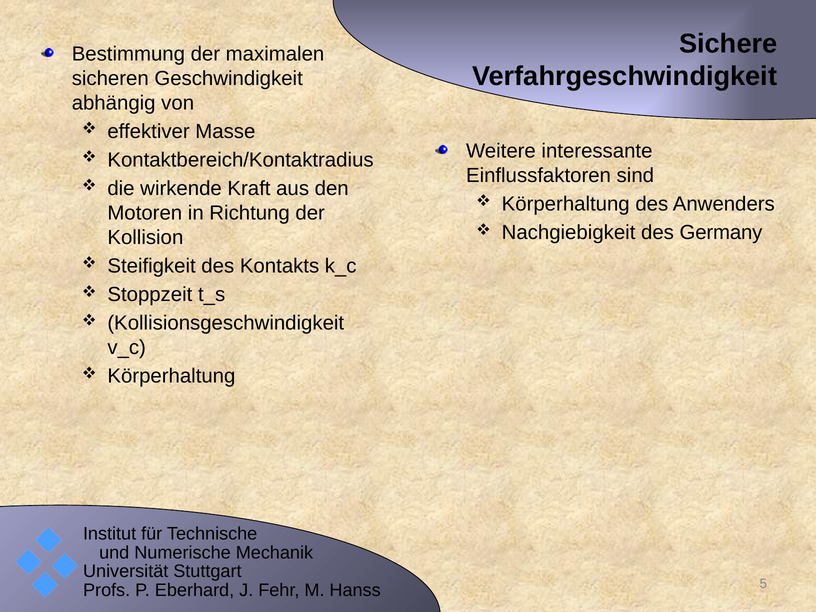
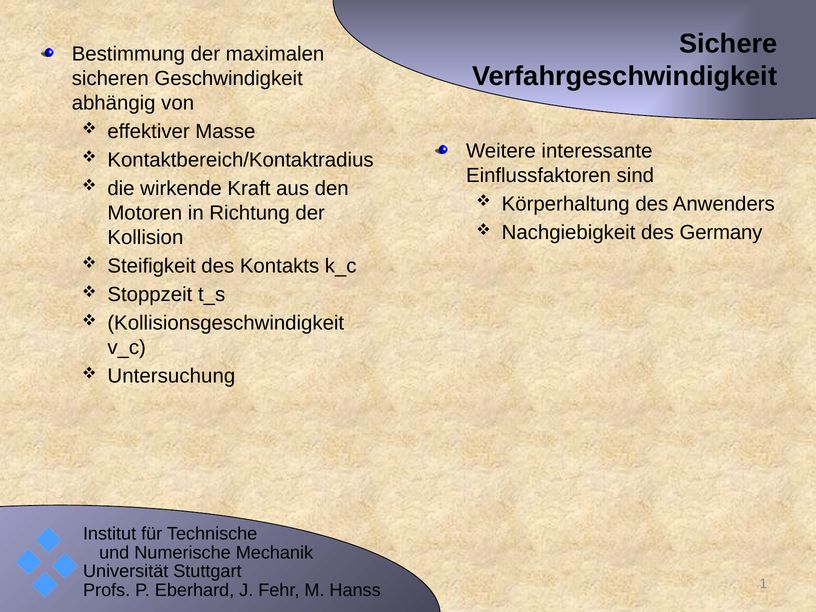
Körperhaltung: Körperhaltung -> Untersuchung (171, 376)
5: 5 -> 1 (763, 584)
